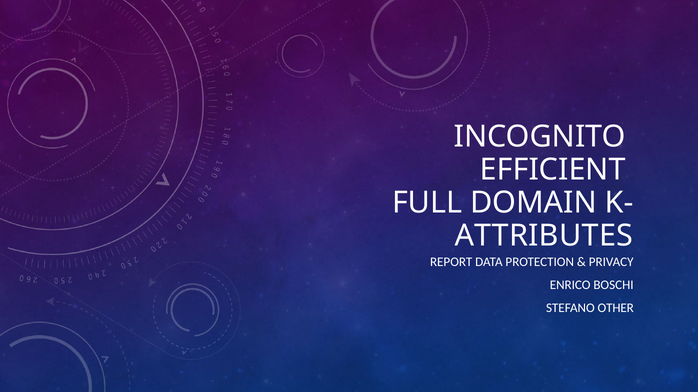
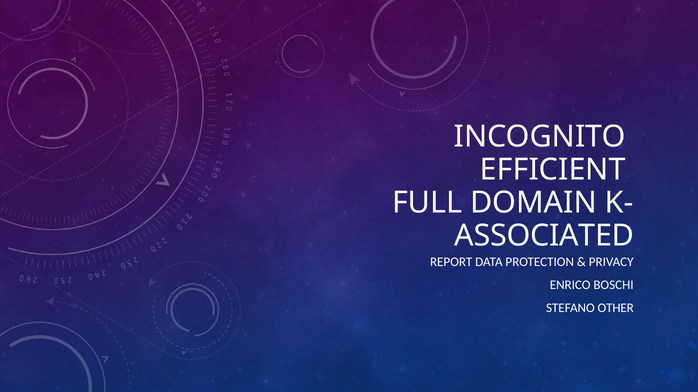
ATTRIBUTES: ATTRIBUTES -> ASSOCIATED (544, 236)
